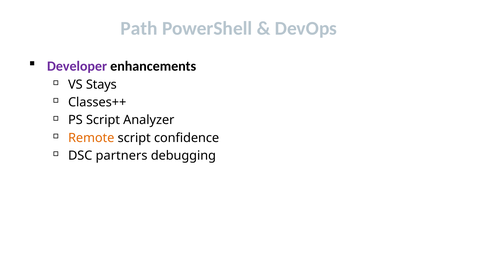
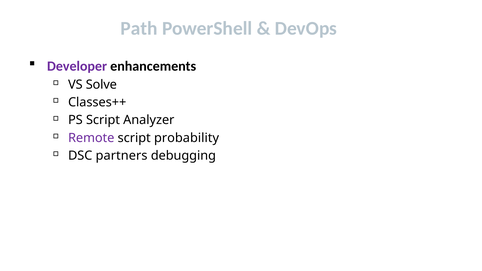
Stays: Stays -> Solve (101, 85)
Remote colour: orange -> purple (91, 138)
confidence: confidence -> probability (187, 138)
